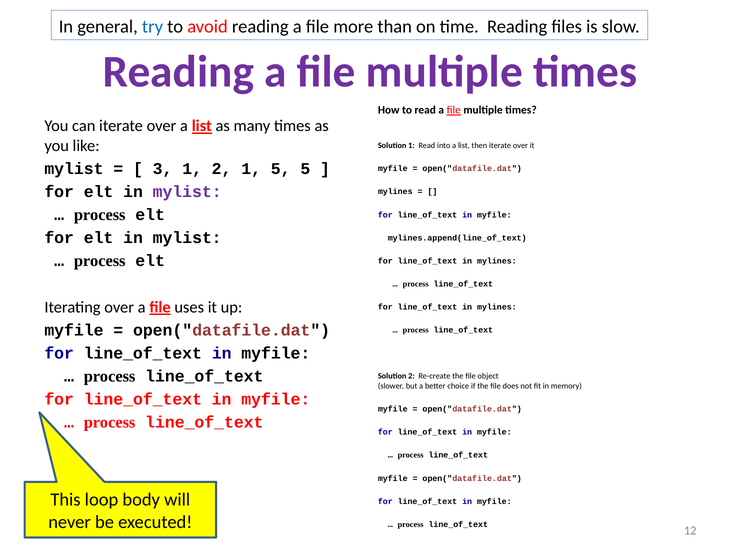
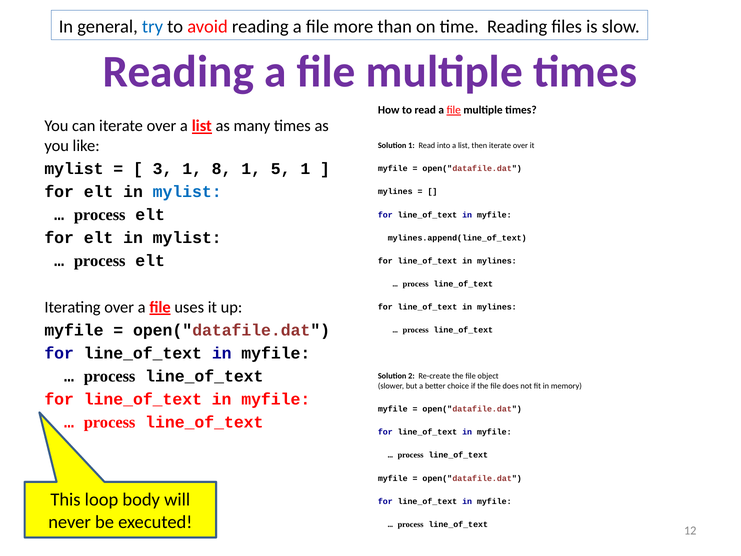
1 2: 2 -> 8 (222, 169)
5 5: 5 -> 1 (305, 169)
mylist colour: purple -> blue (187, 192)
